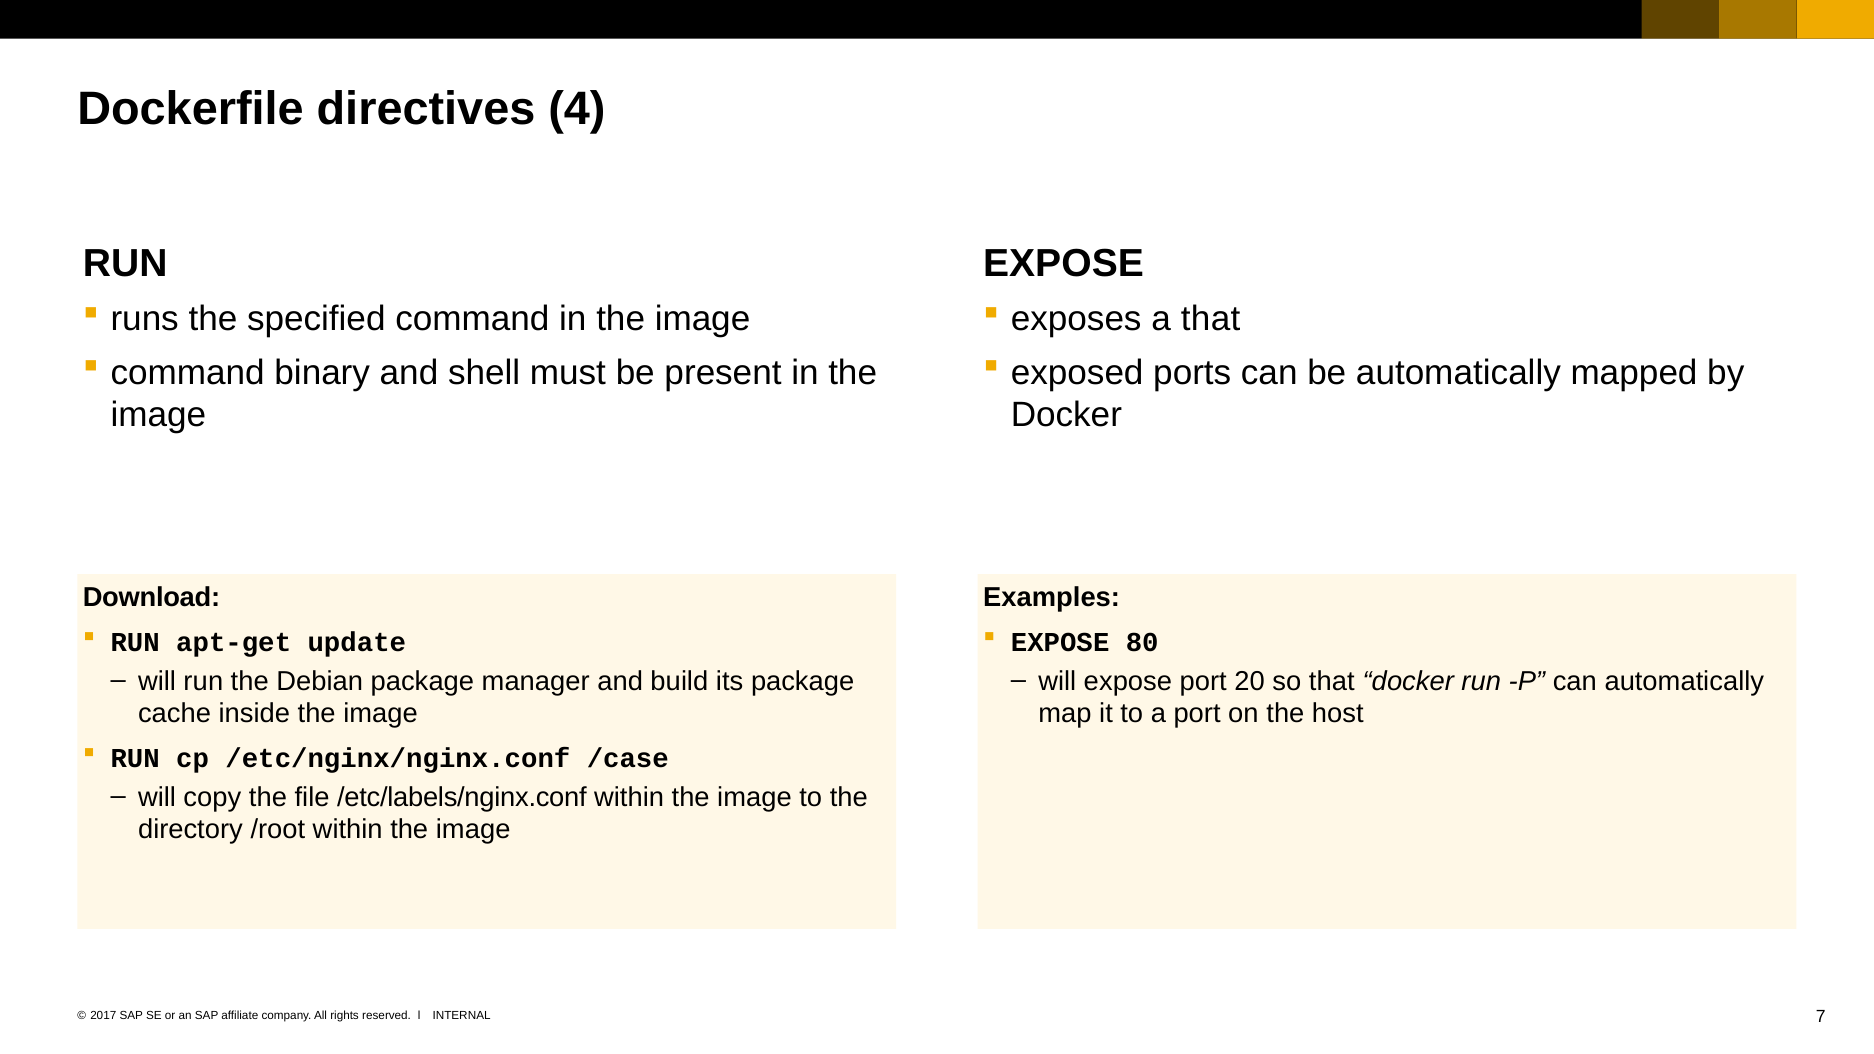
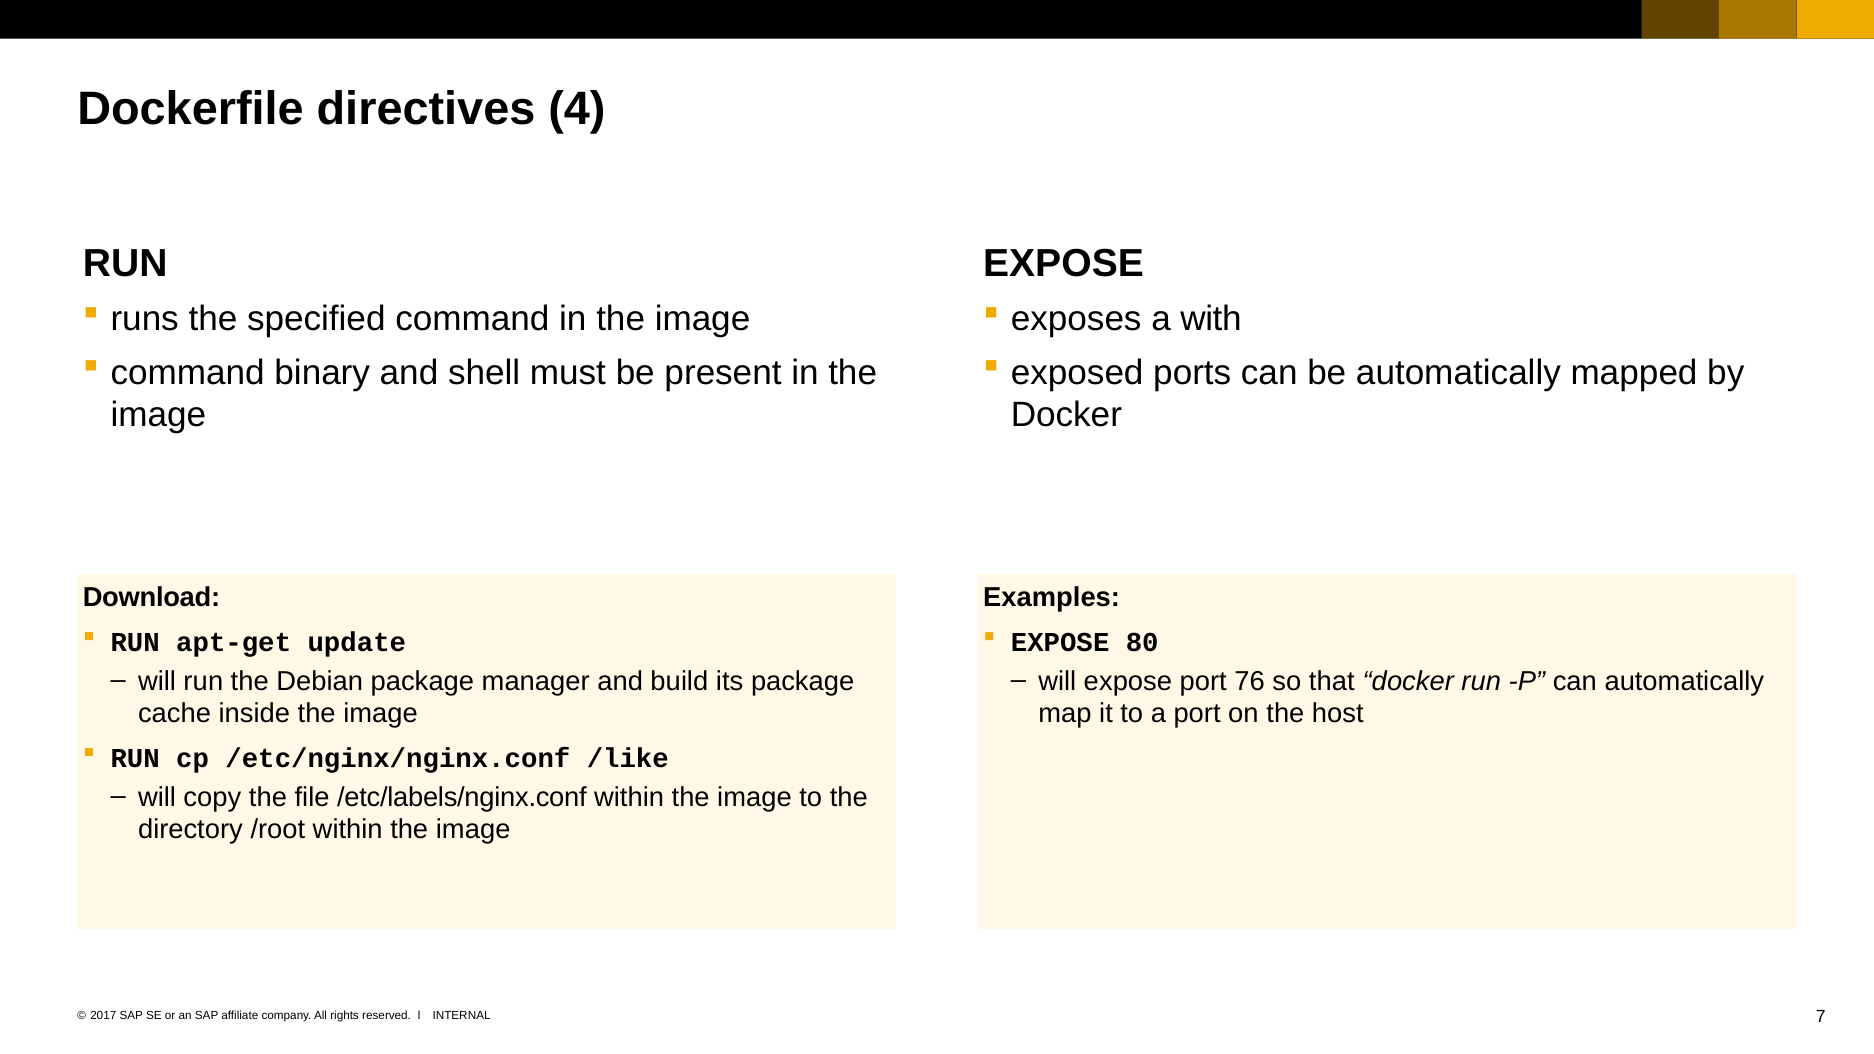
a that: that -> with (1211, 319)
20: 20 -> 76 (1250, 681)
/case: /case -> /like (628, 758)
